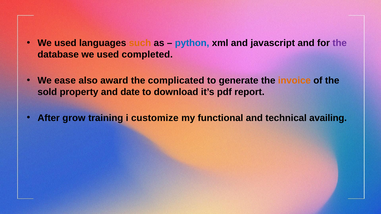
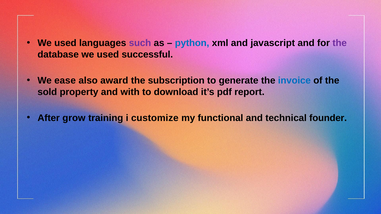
such colour: orange -> purple (140, 43)
completed: completed -> successful (147, 55)
complicated: complicated -> subscription (176, 81)
invoice colour: orange -> blue (294, 81)
date: date -> with (130, 92)
availing: availing -> founder (328, 118)
